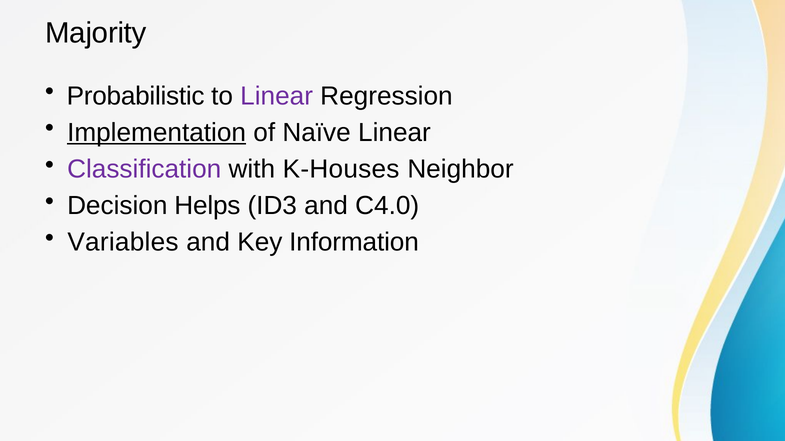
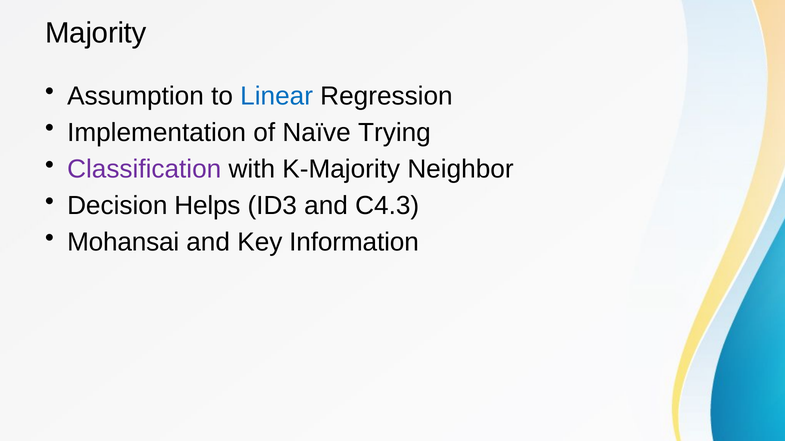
Probabilistic: Probabilistic -> Assumption (135, 96)
Linear colour: purple -> blue (277, 96)
Implementation underline: present -> none (157, 133)
Naïve Linear: Linear -> Trying (394, 133)
K-Houses: K-Houses -> K-Majority (341, 169)
C4.0: C4.0 -> C4.3 (387, 206)
Variables: Variables -> Mohansai (123, 243)
